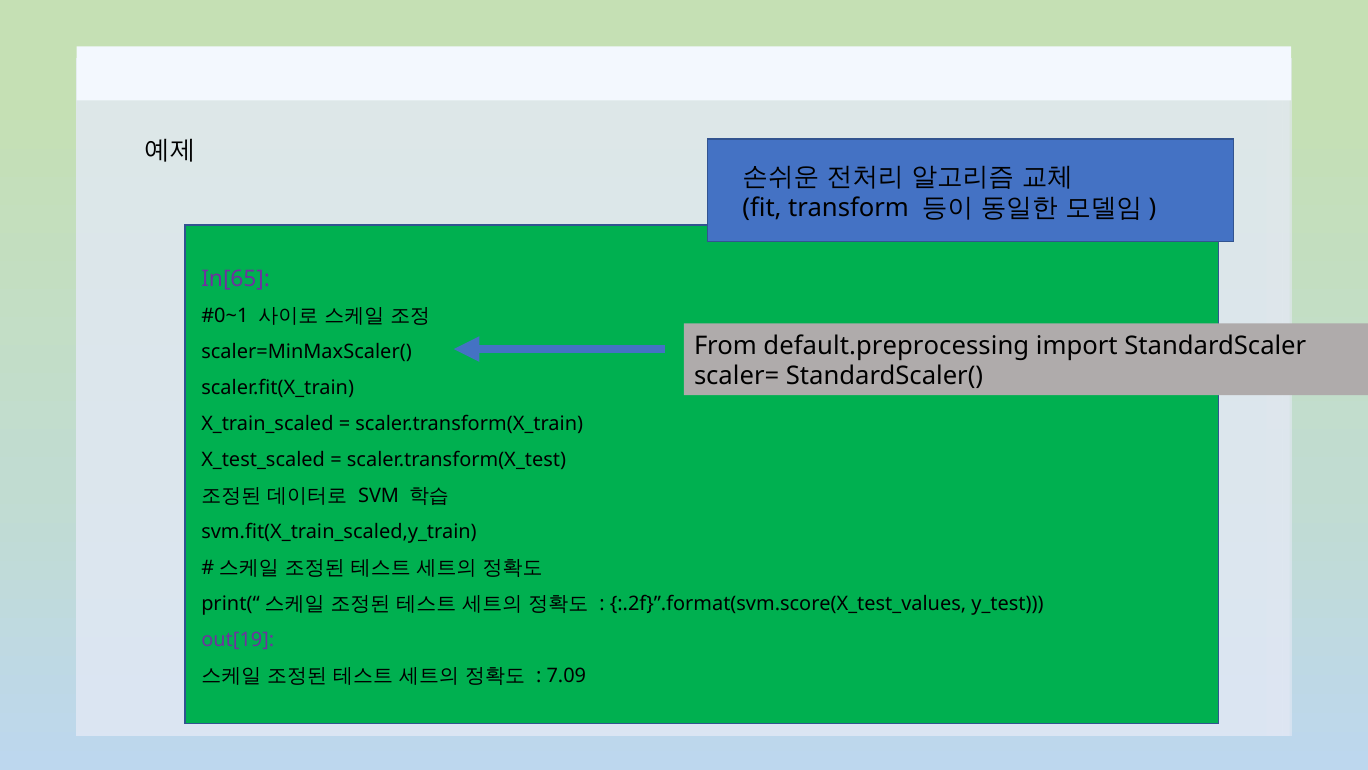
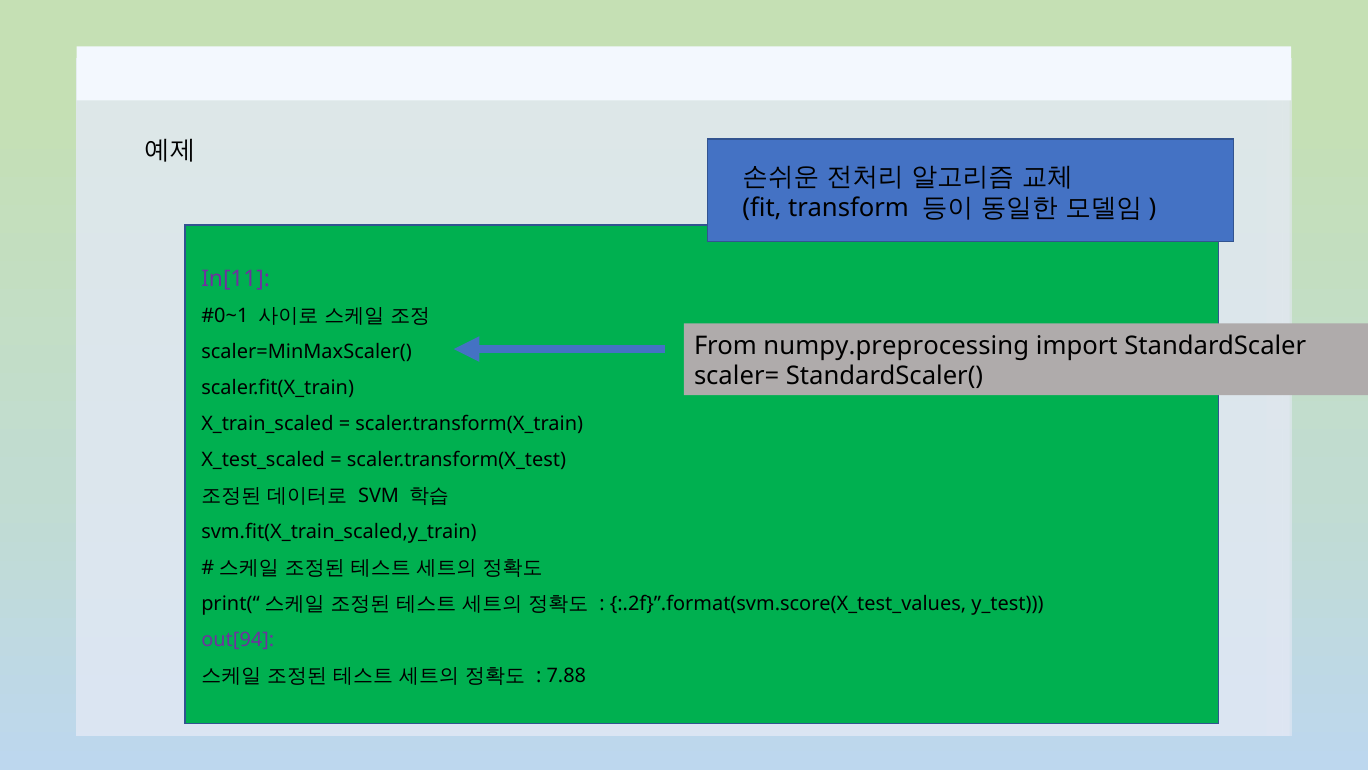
In[65: In[65 -> In[11 (236, 279)
default.preprocessing: default.preprocessing -> numpy.preprocessing (896, 345)
out[19: out[19 -> out[94 (238, 639)
7.09: 7.09 -> 7.88 (566, 675)
